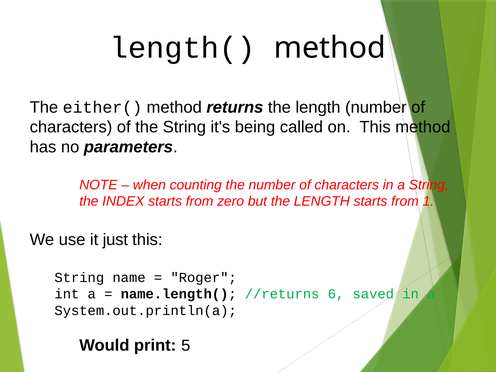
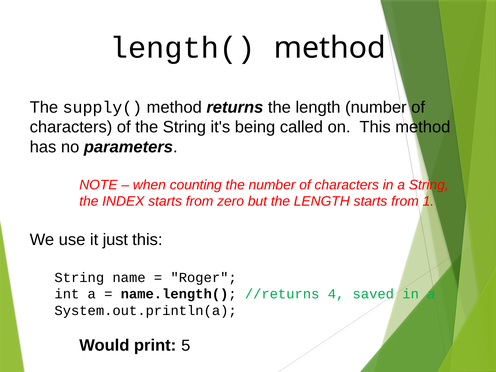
either(: either( -> supply( (102, 107)
6: 6 -> 4 (336, 294)
